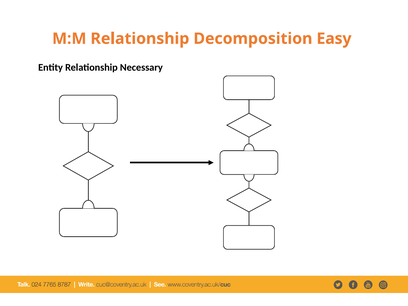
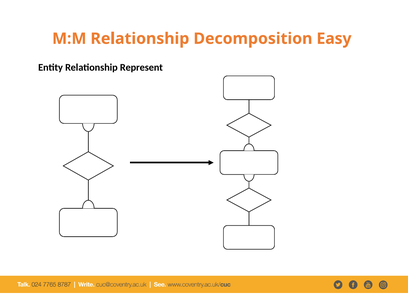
Necessary: Necessary -> Represent (141, 68)
